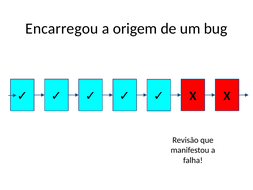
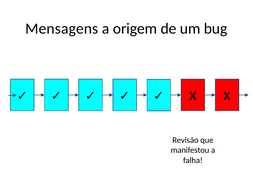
Encarregou: Encarregou -> Mensagens (62, 28)
